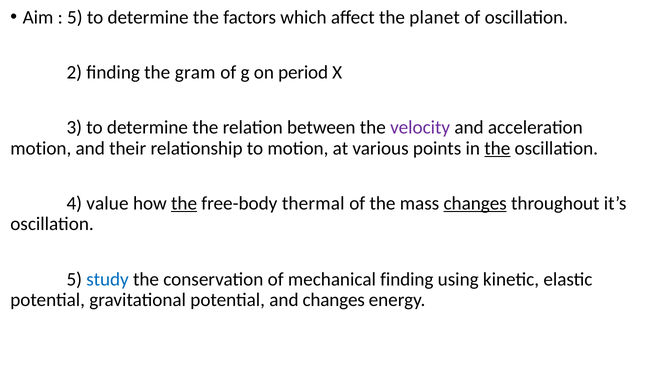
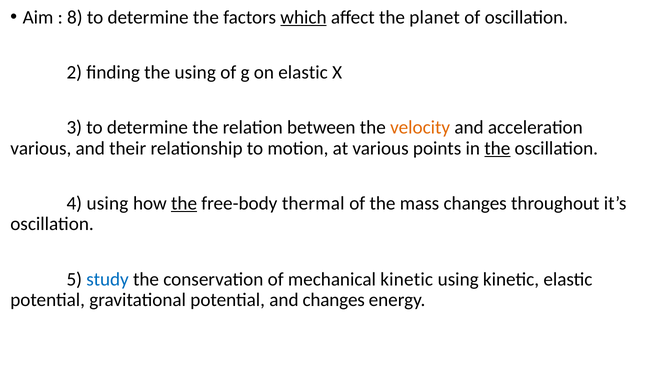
5: 5 -> 8 (75, 17)
which underline: none -> present (303, 17)
the gram: gram -> using (195, 72)
on period: period -> elastic (303, 72)
velocity colour: purple -> orange (420, 127)
motion: motion -> various (41, 148)
4 value: value -> using (107, 203)
changes underline: present -> none (475, 203)
mechanical finding: finding -> kinetic (407, 279)
